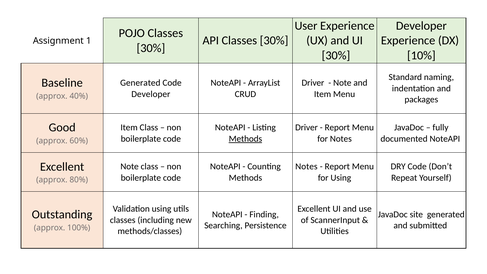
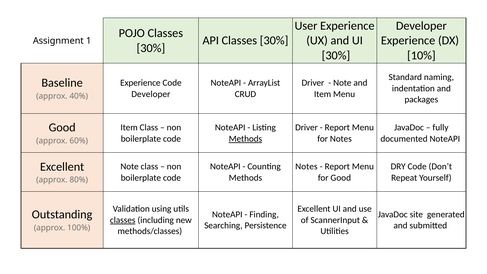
Generated: Generated -> Experience (140, 83)
for Using: Using -> Good (341, 178)
classes underline: none -> present (123, 220)
